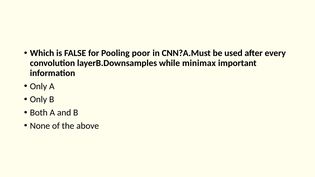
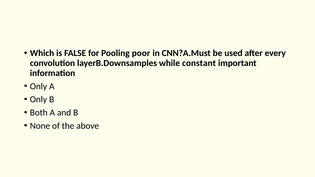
minimax: minimax -> constant (199, 63)
